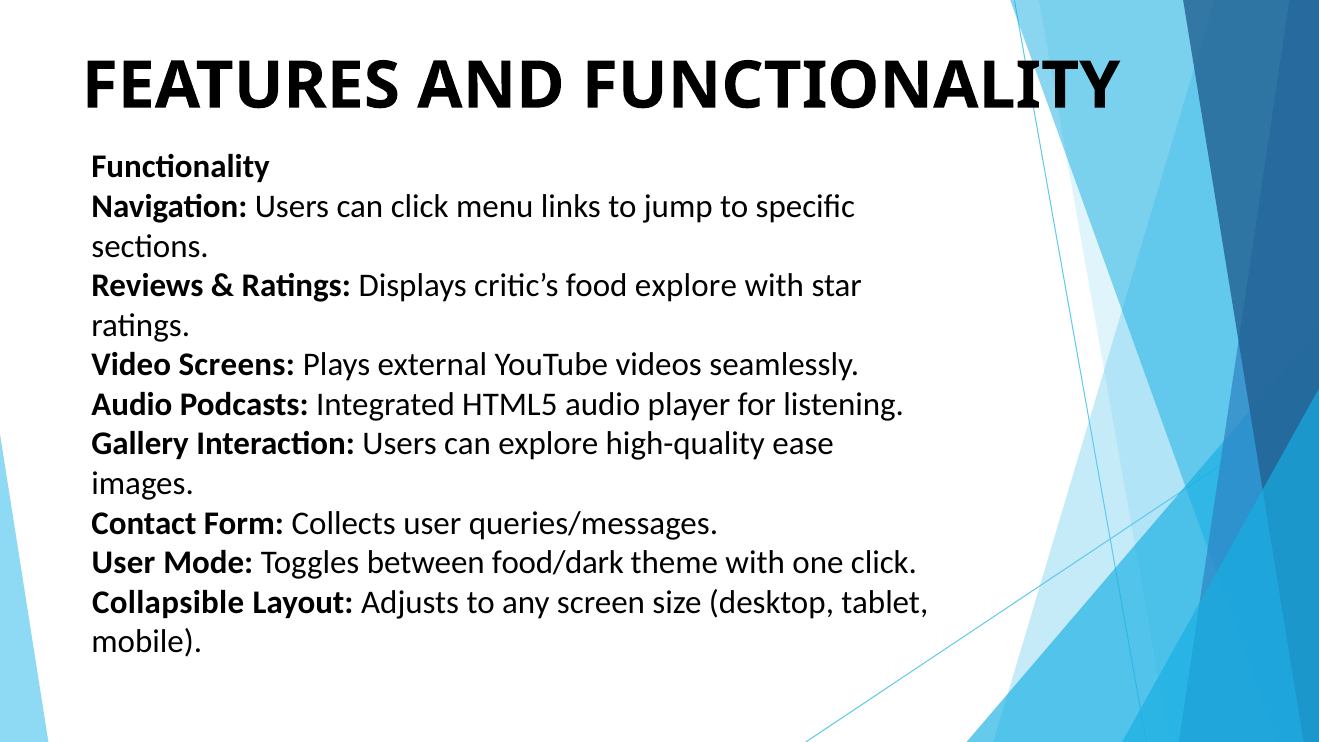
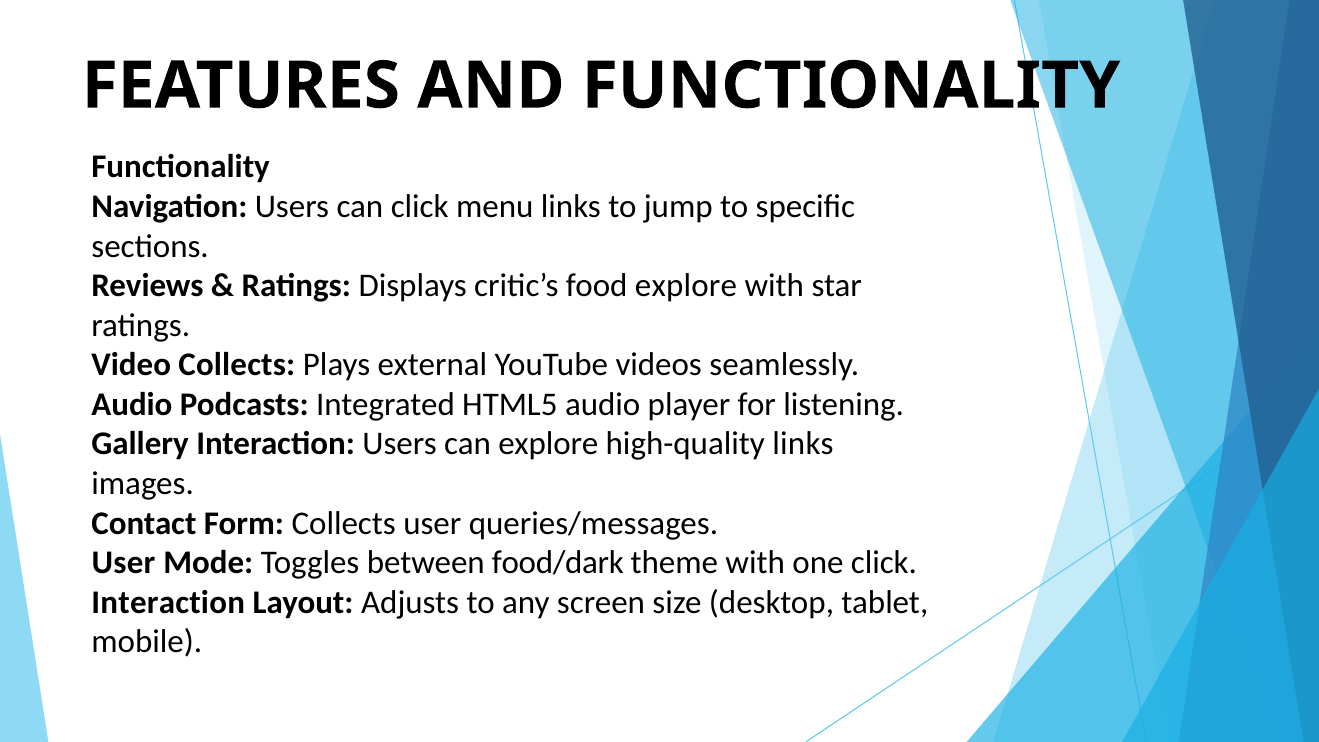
Video Screens: Screens -> Collects (237, 365)
high-quality ease: ease -> links (803, 444)
Collapsible: Collapsible -> Interaction (168, 602)
